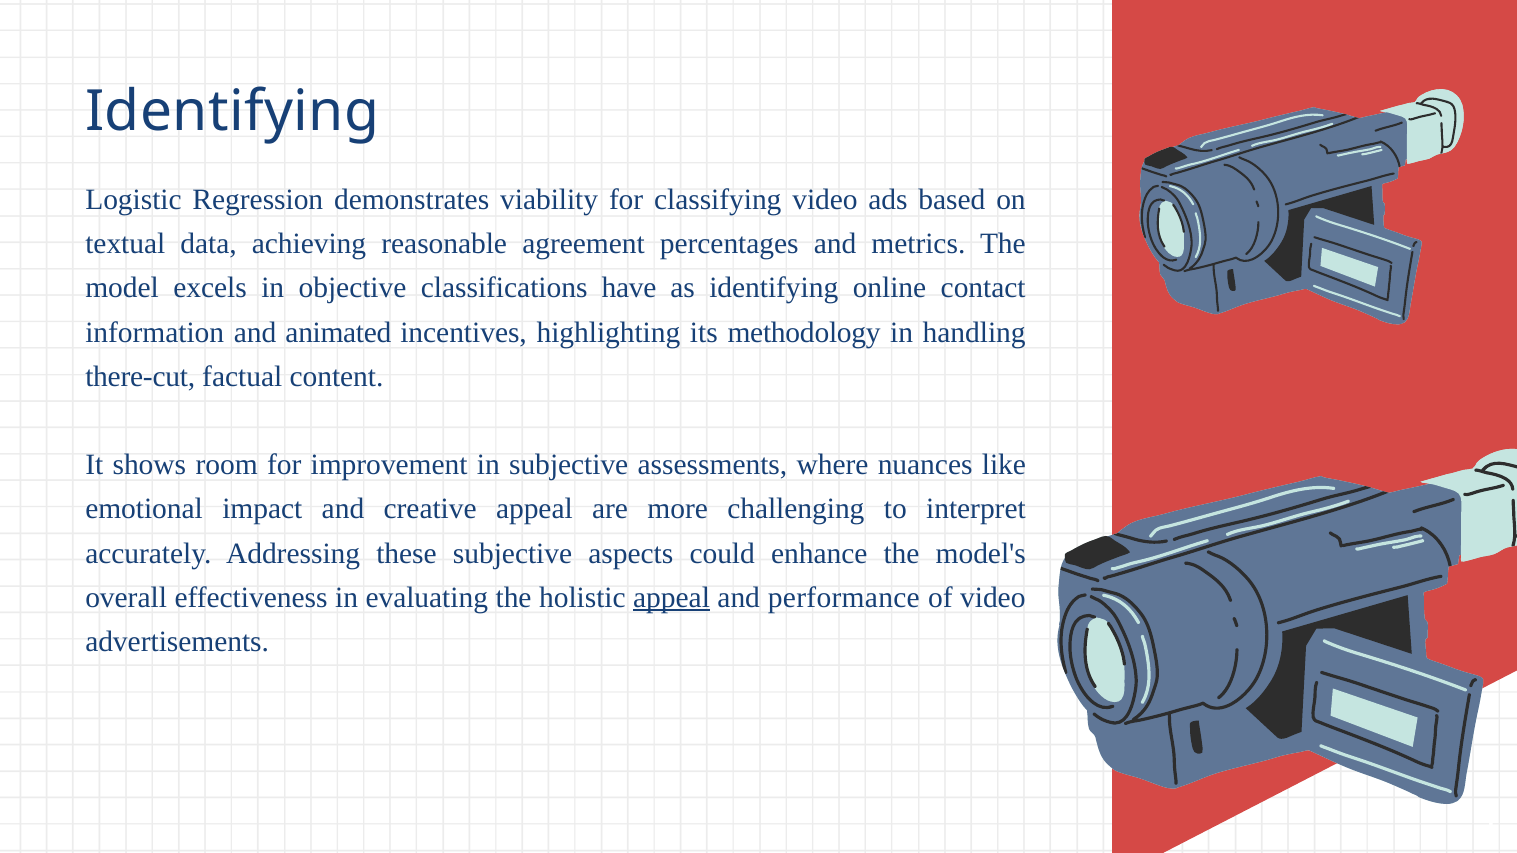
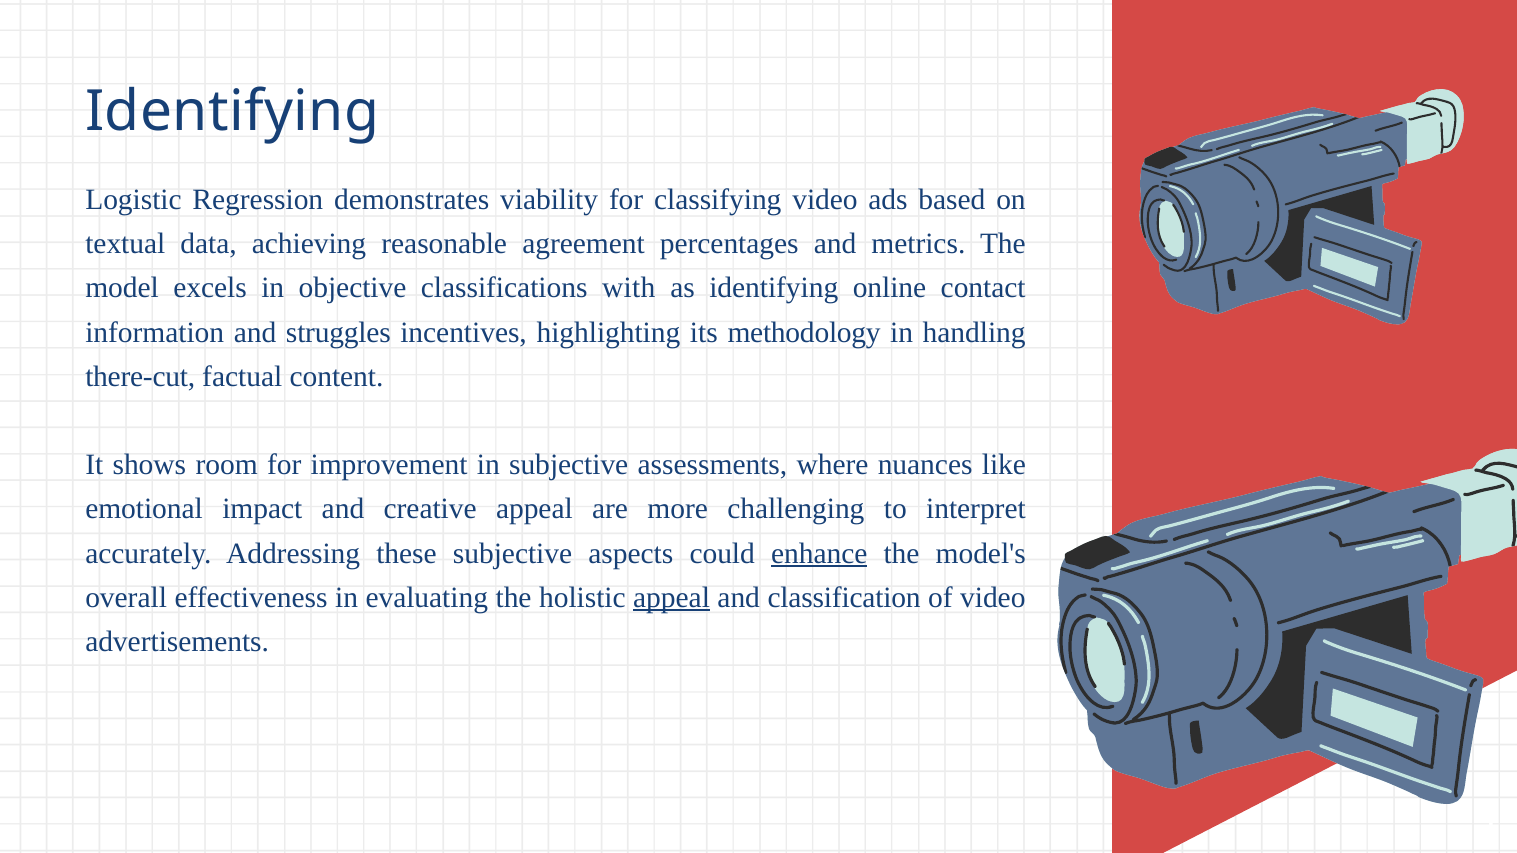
have: have -> with (629, 288)
animated: animated -> struggles (338, 332)
enhance underline: none -> present (819, 554)
performance: performance -> classification (844, 598)
